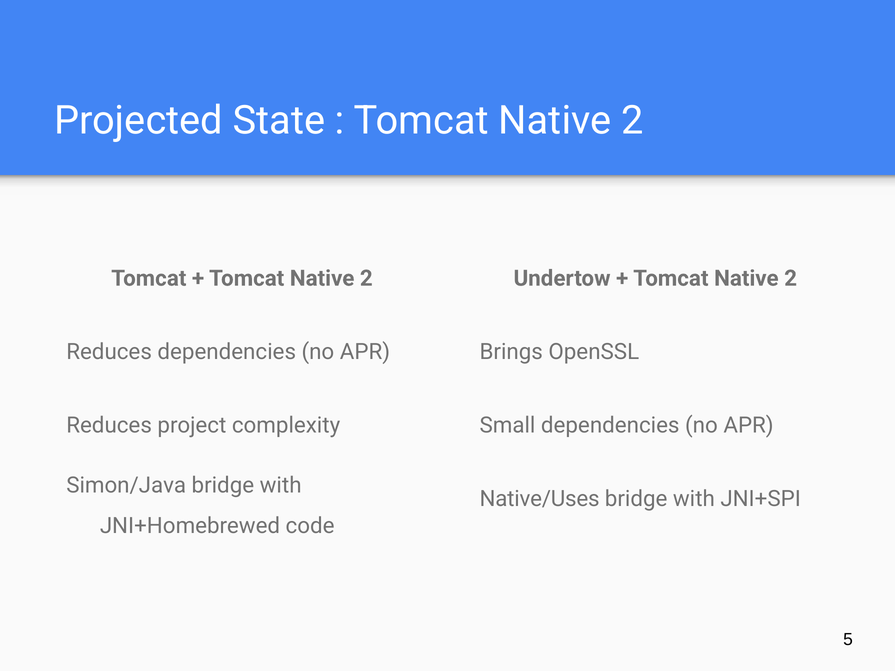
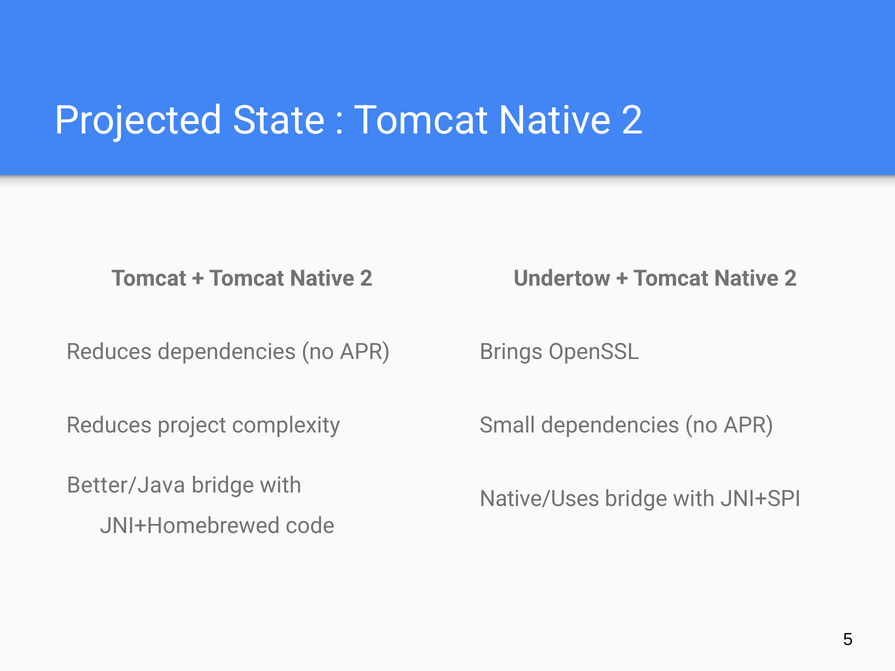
Simon/Java: Simon/Java -> Better/Java (126, 486)
